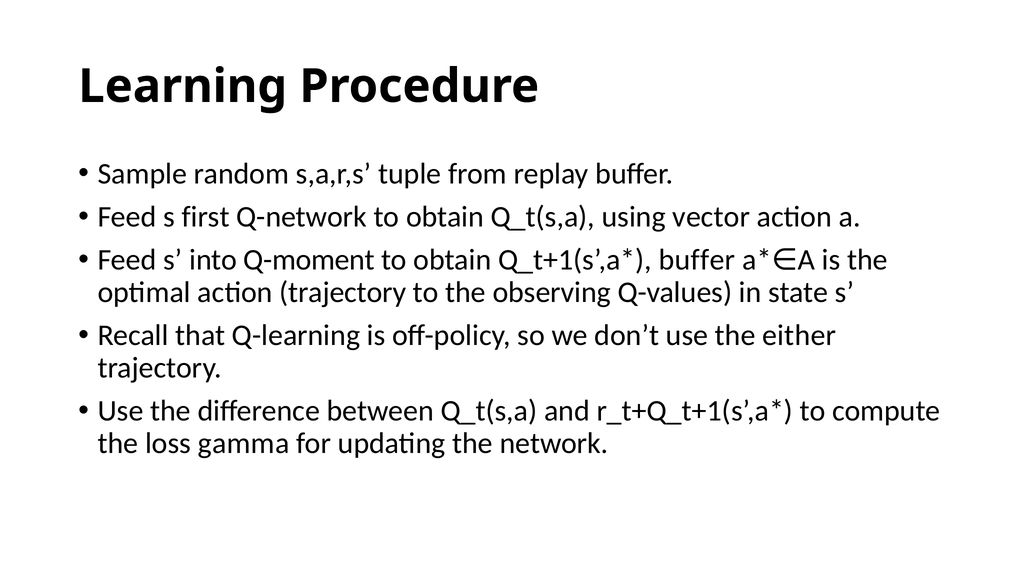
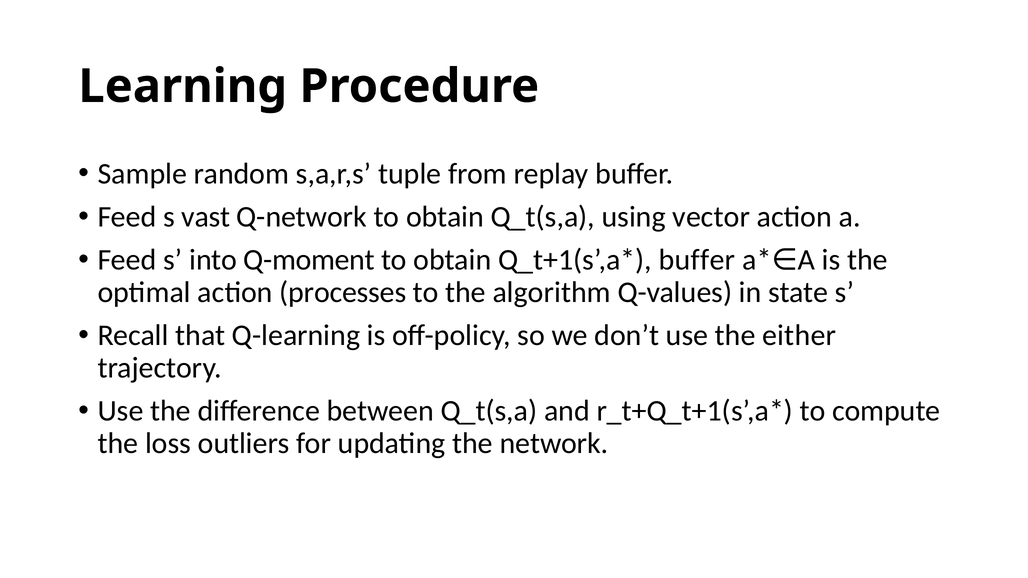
first: first -> vast (206, 217)
action trajectory: trajectory -> processes (343, 292)
observing: observing -> algorithm (552, 292)
gamma: gamma -> outliers (244, 443)
